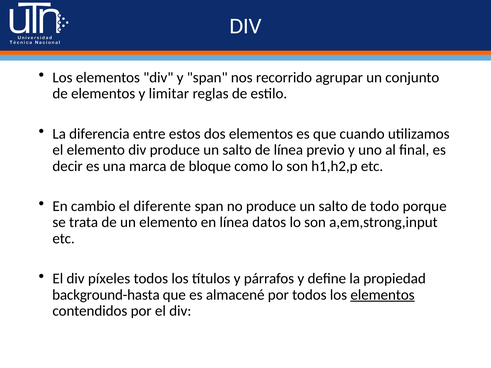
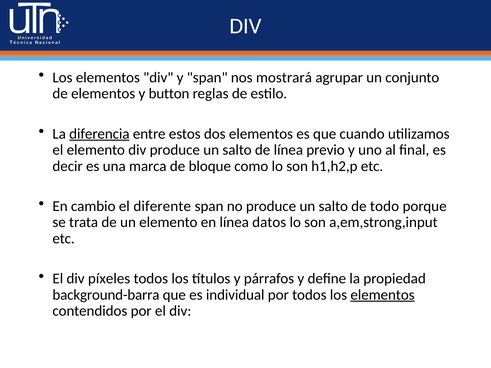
recorrido: recorrido -> mostrará (284, 78)
limitar: limitar -> button (169, 94)
diferencia underline: none -> present (99, 134)
background-hasta: background-hasta -> background-barra (106, 295)
almacené: almacené -> individual (235, 295)
